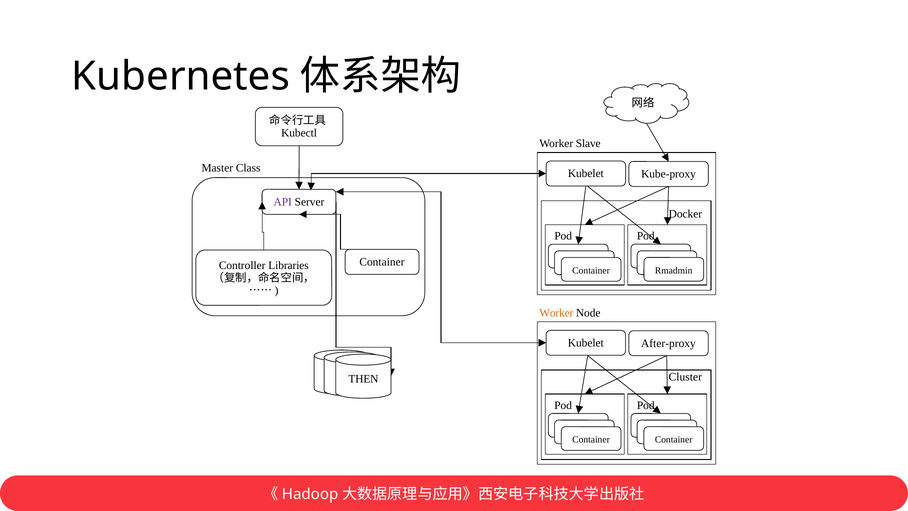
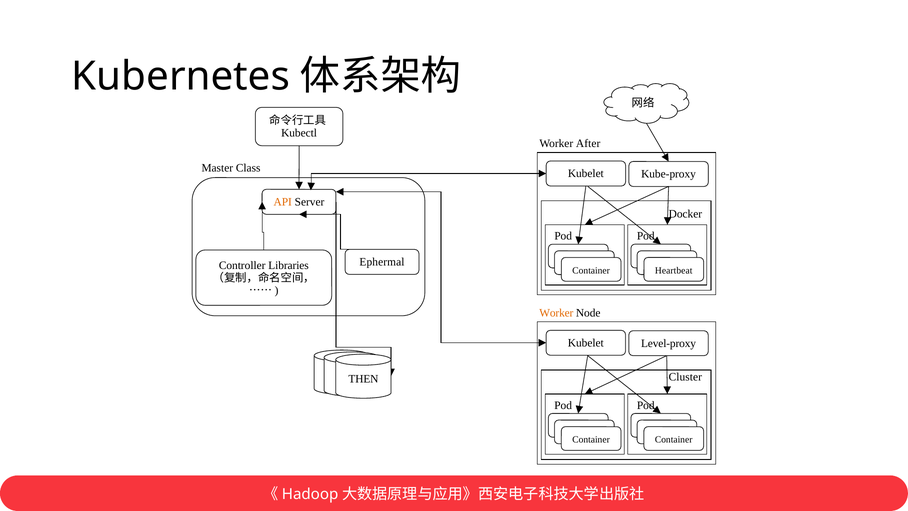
Slave: Slave -> After (588, 144)
API colour: purple -> orange (283, 202)
Container: Container -> Ephermal (382, 262)
Rmadmin: Rmadmin -> Heartbeat (674, 270)
After-proxy: After-proxy -> Level-proxy (669, 343)
